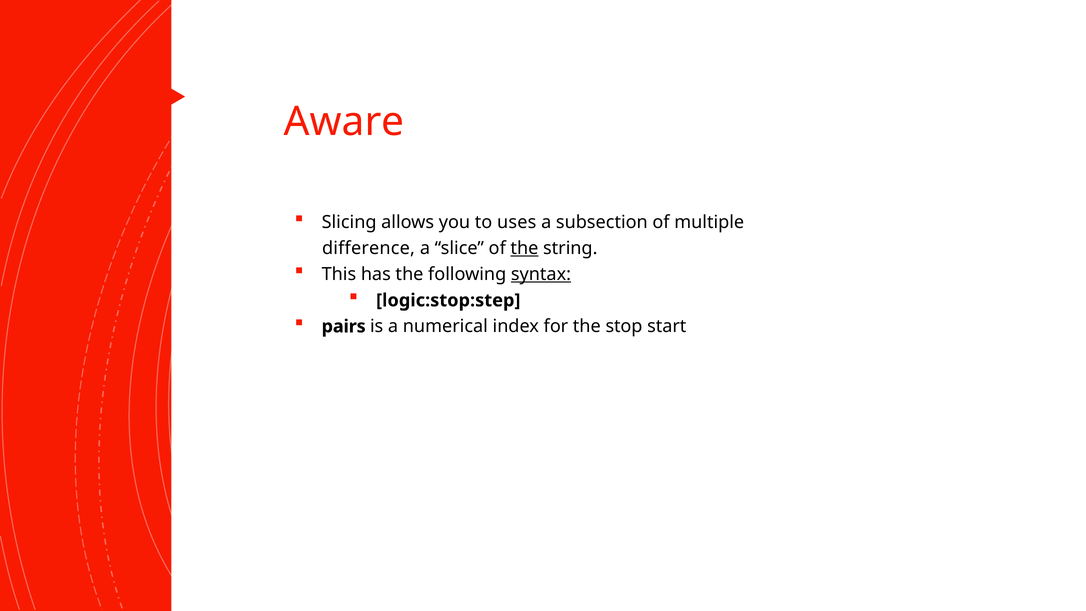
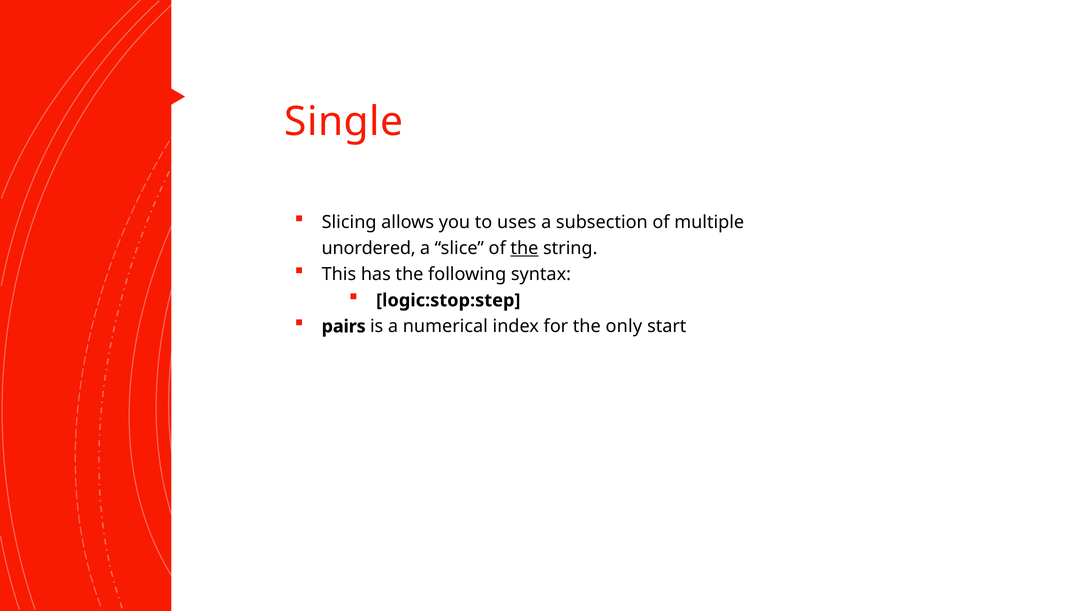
Aware: Aware -> Single (344, 122)
difference: difference -> unordered (369, 248)
syntax underline: present -> none (541, 274)
stop: stop -> only (624, 326)
